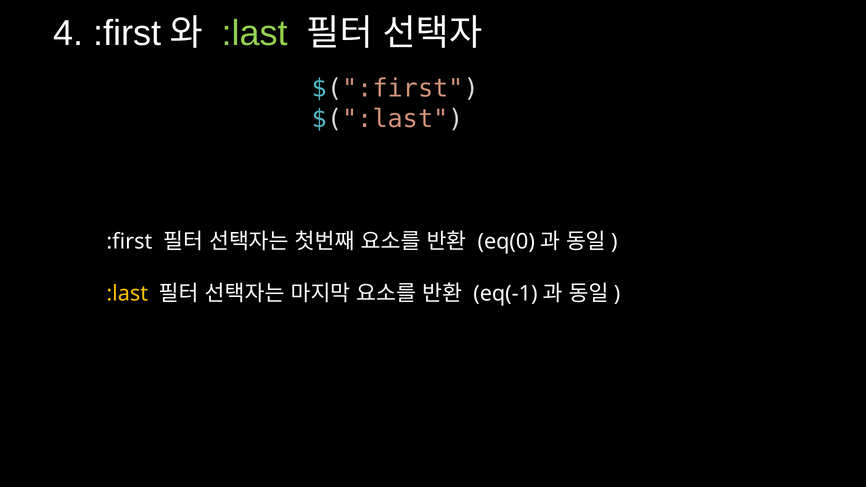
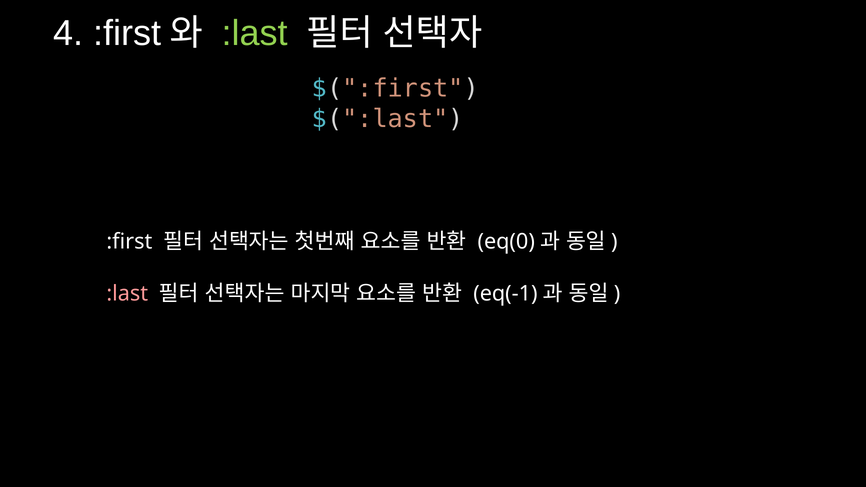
:last colour: yellow -> pink (127, 294)
